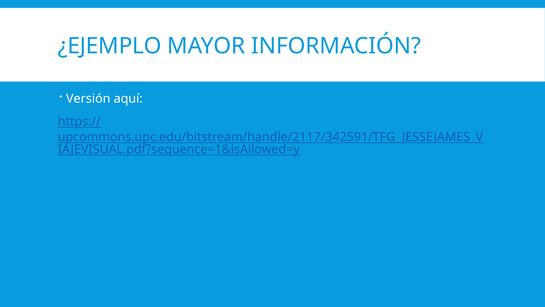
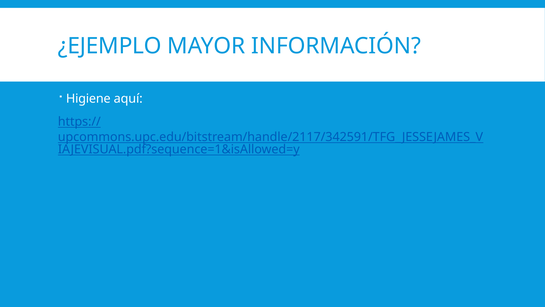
Versión: Versión -> Higiene (88, 99)
